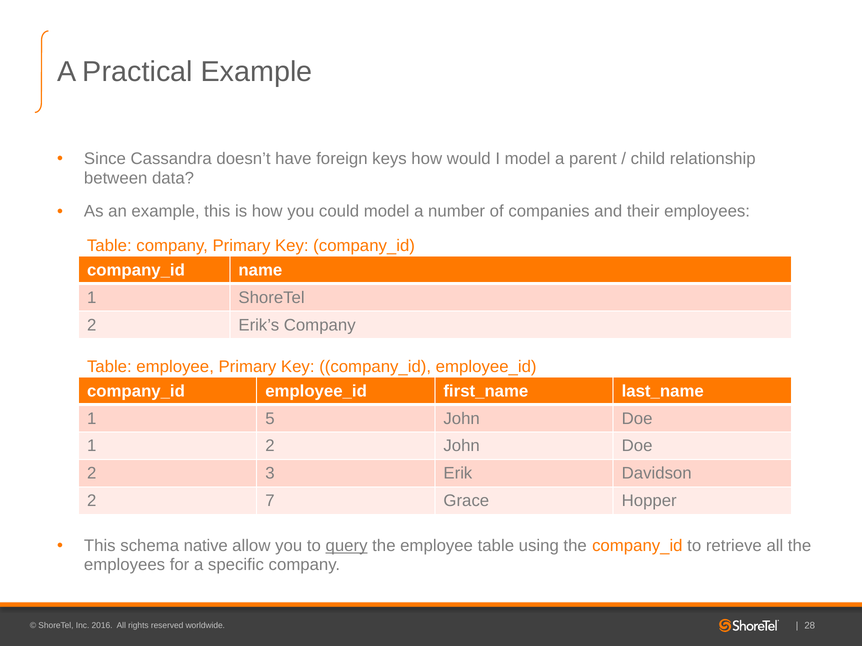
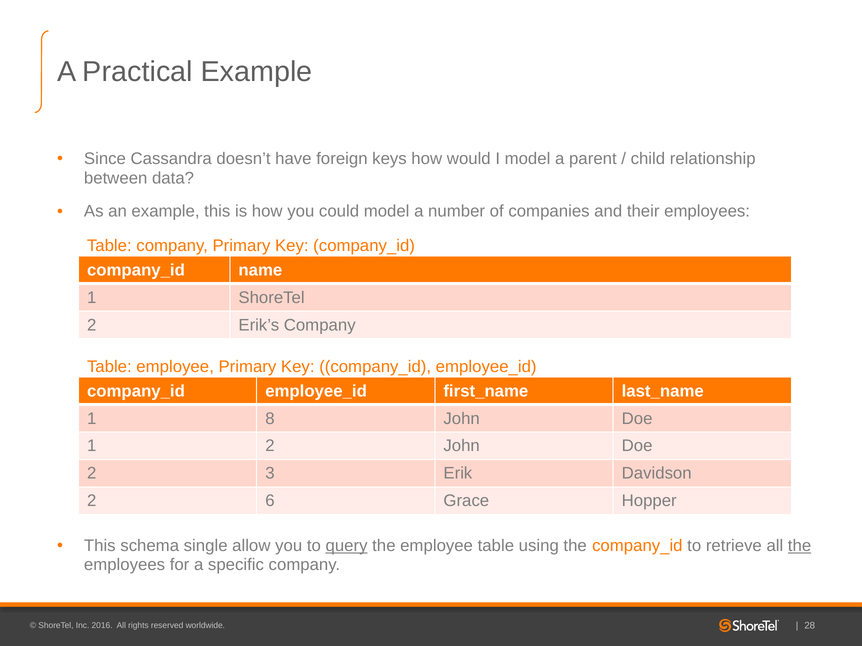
5: 5 -> 8 (270, 419)
7: 7 -> 6 (270, 501)
native: native -> single (206, 546)
the underline: none -> present (800, 546)
